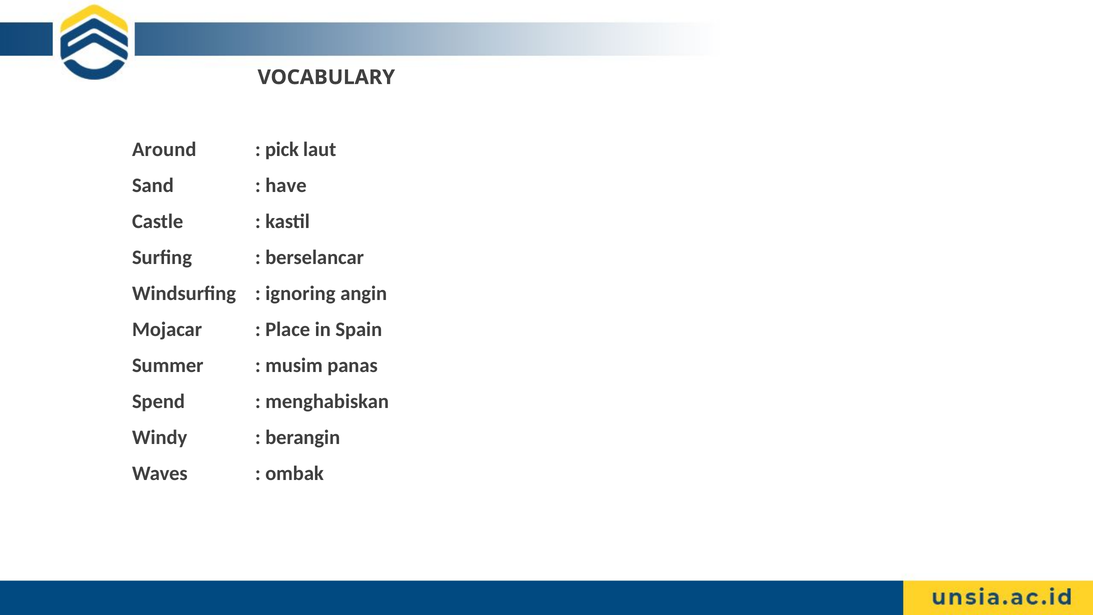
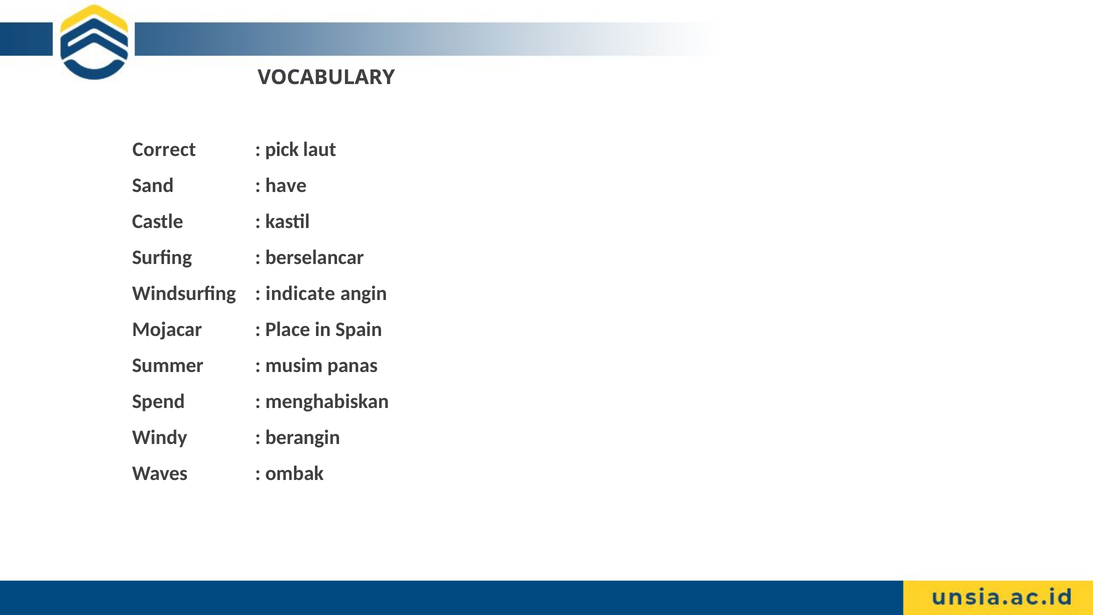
Around: Around -> Correct (164, 149)
ignoring: ignoring -> indicate (300, 293)
